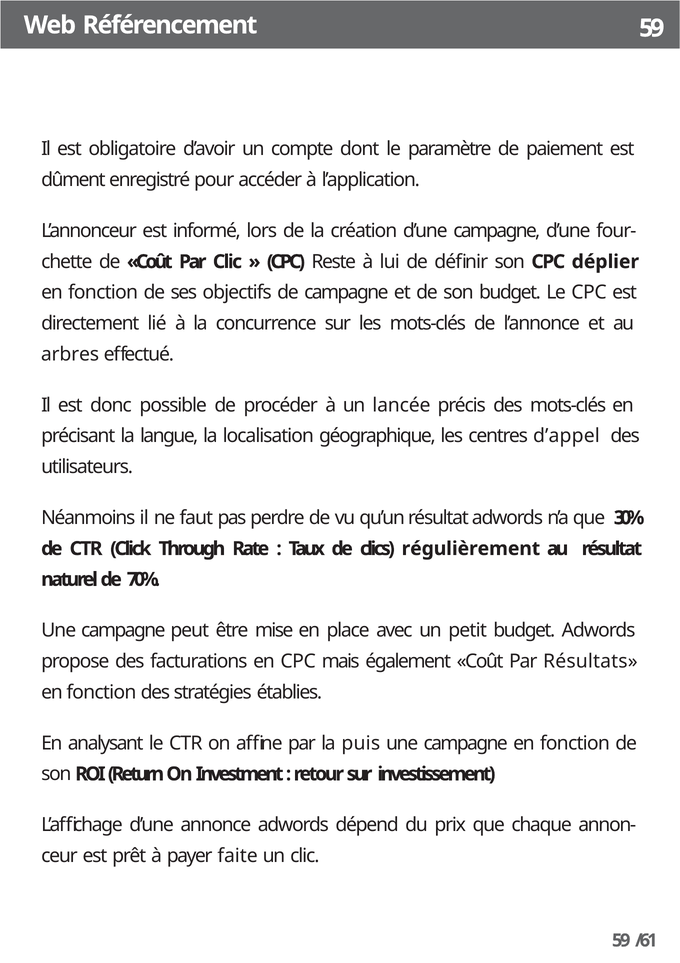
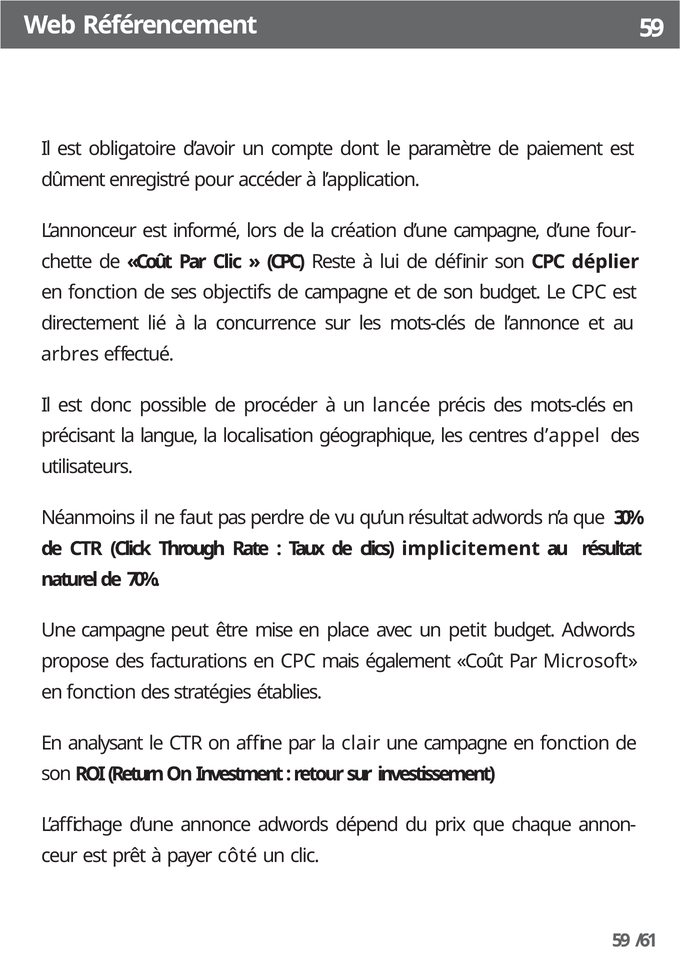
régulièrement: régulièrement -> implicitement (471, 548)
Résultats: Résultats -> Microsoft (591, 661)
puis: puis -> clair (361, 743)
faite: faite -> côté (237, 855)
